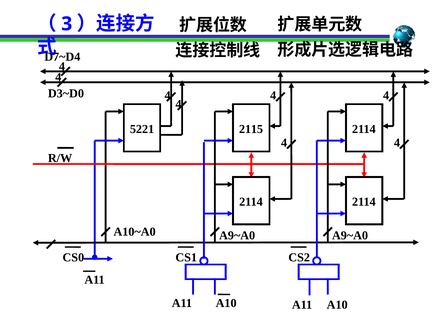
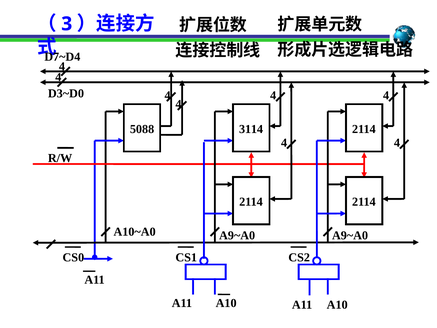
5221: 5221 -> 5088 (142, 129)
2115: 2115 -> 3114 (251, 129)
